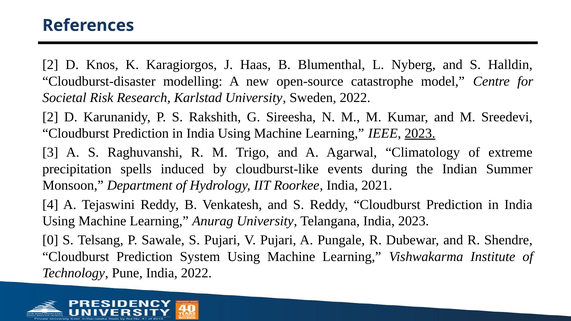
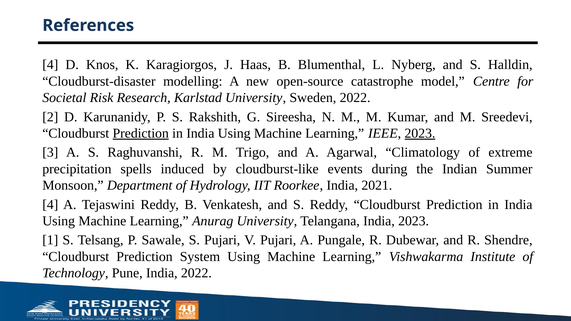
2: 2 -> 4 (50, 65)
Prediction underline: none -> present (141, 133)
0: 0 -> 1 (50, 240)
